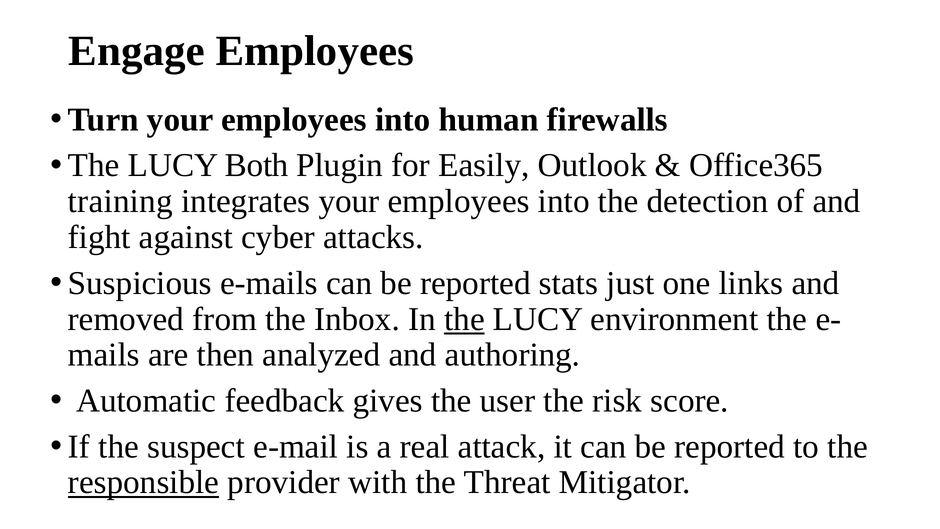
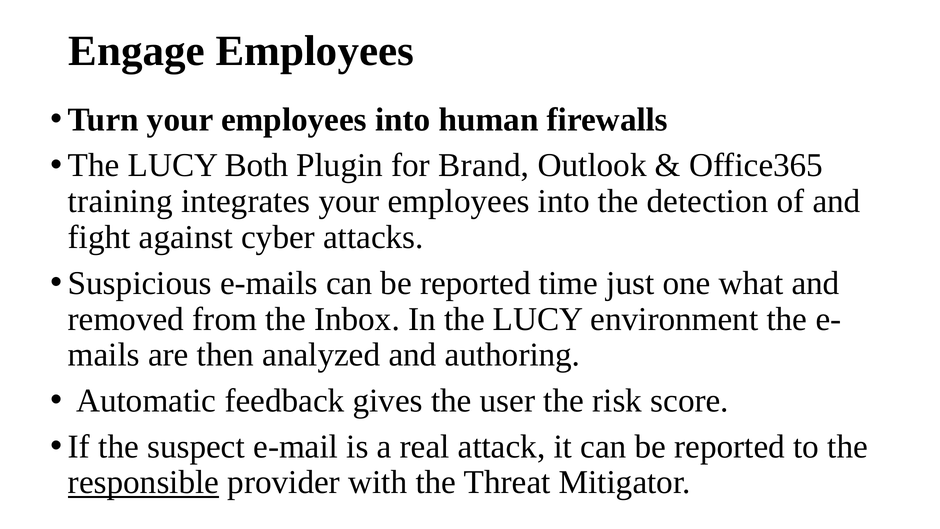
Easily: Easily -> Brand (484, 165)
stats: stats -> time (569, 283)
links: links -> what (751, 283)
the underline: present -> none (464, 319)
